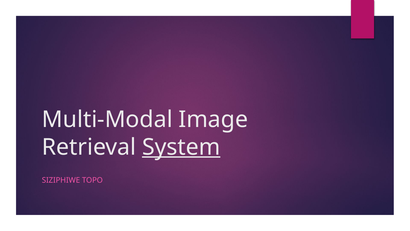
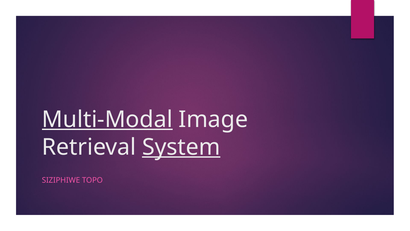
Multi-Modal underline: none -> present (107, 119)
